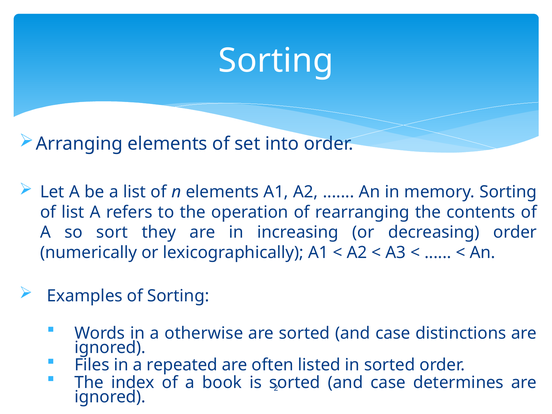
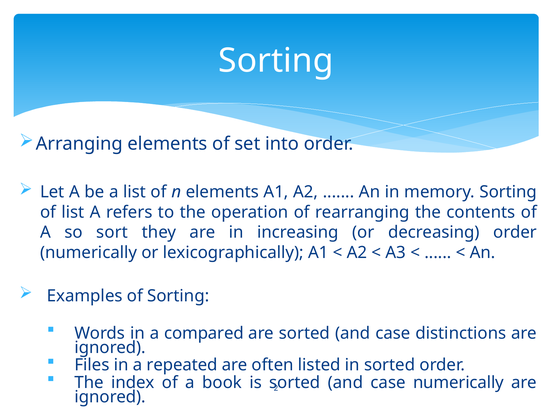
otherwise: otherwise -> compared (204, 333)
case determines: determines -> numerically (458, 383)
